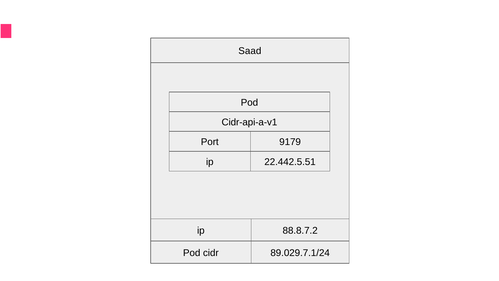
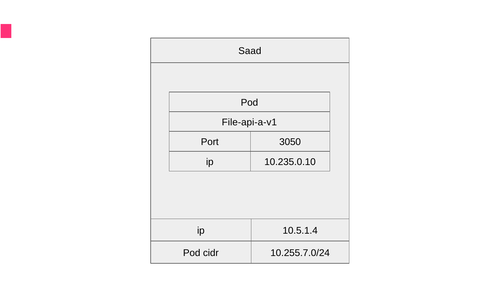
Cidr-api-a-v1: Cidr-api-a-v1 -> File-api-a-v1 (249, 122)
9179: 9179 -> 3050 (290, 142)
22.442.5.51: 22.442.5.51 -> 10.235.0.10 (290, 162)
88.8.7.2: 88.8.7.2 -> 10.5.1.4 (300, 230)
89.029.7.1/24: 89.029.7.1/24 -> 10.255.7.0/24 (300, 253)
